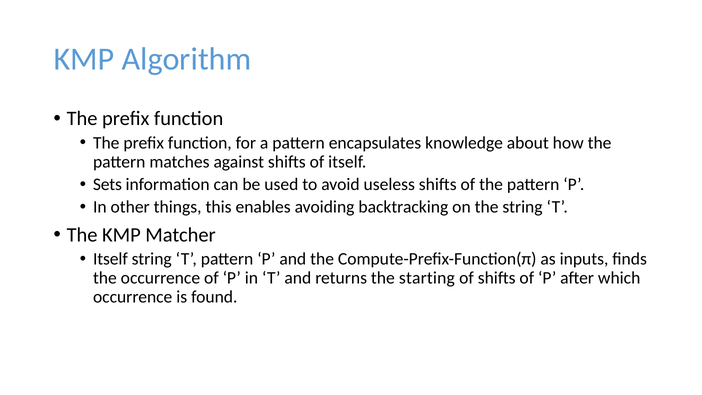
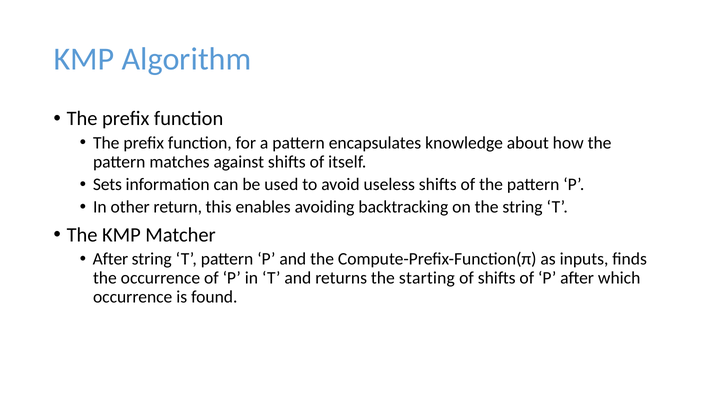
things: things -> return (178, 207)
Itself: Itself -> After (110, 259)
